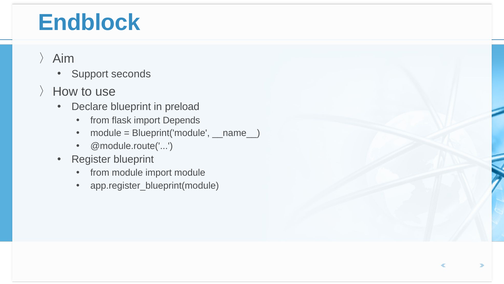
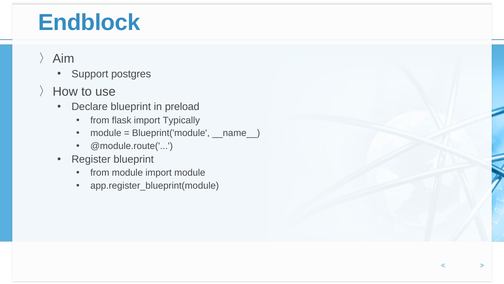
seconds: seconds -> postgres (131, 74)
Depends: Depends -> Typically (181, 120)
